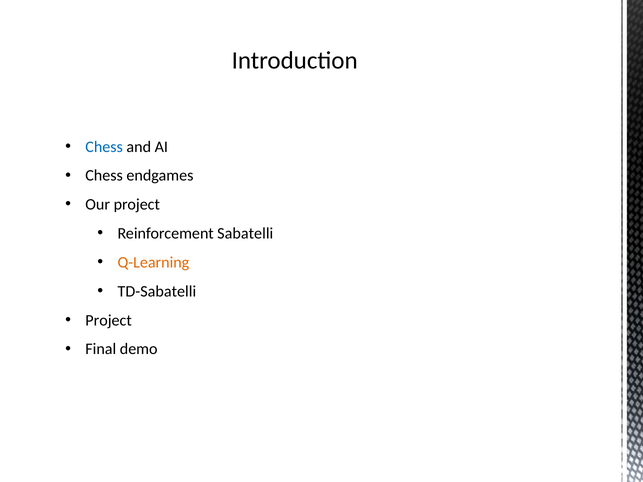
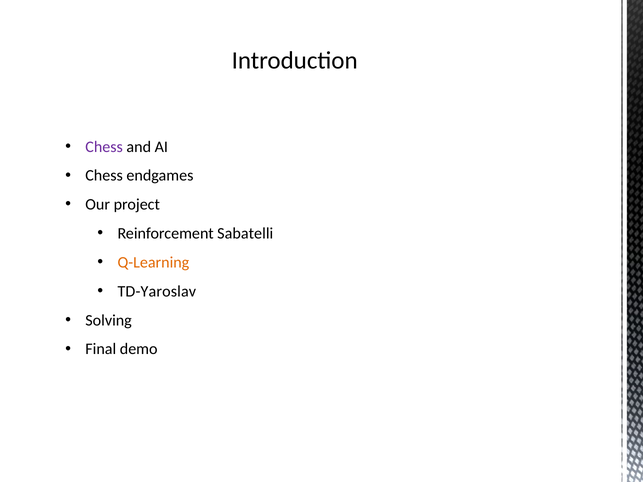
Chess colour: blue -> purple (104, 147)
TD-Sabatelli: TD-Sabatelli -> TD-Yaroslav (157, 291)
Project: Project -> Solving (109, 320)
